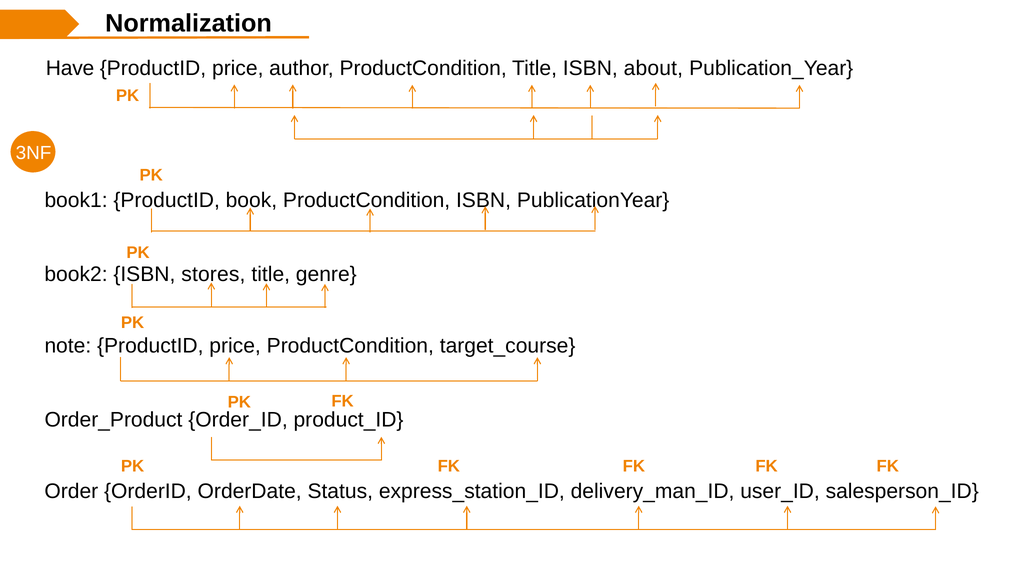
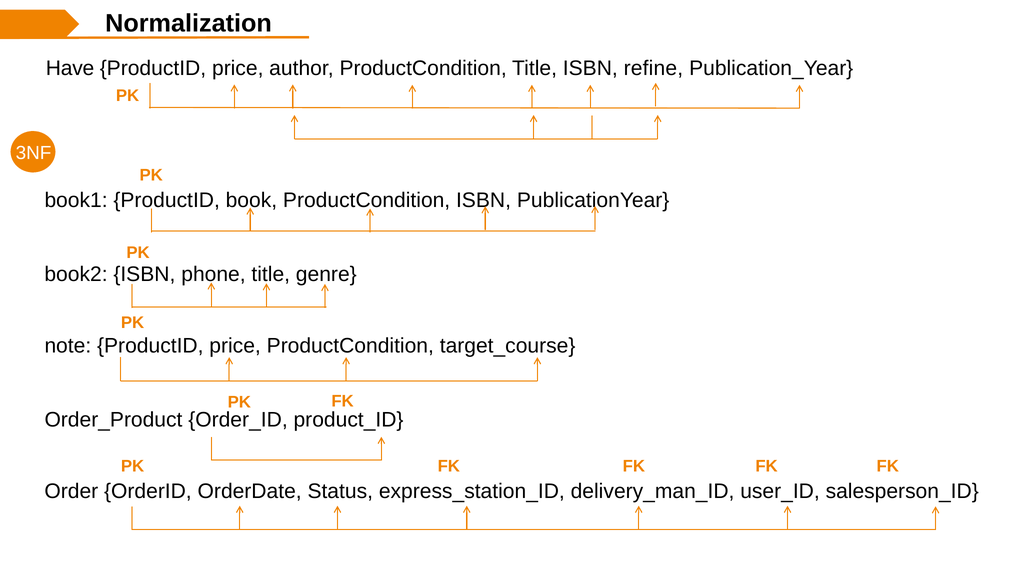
about: about -> refine (653, 68)
stores: stores -> phone (213, 274)
